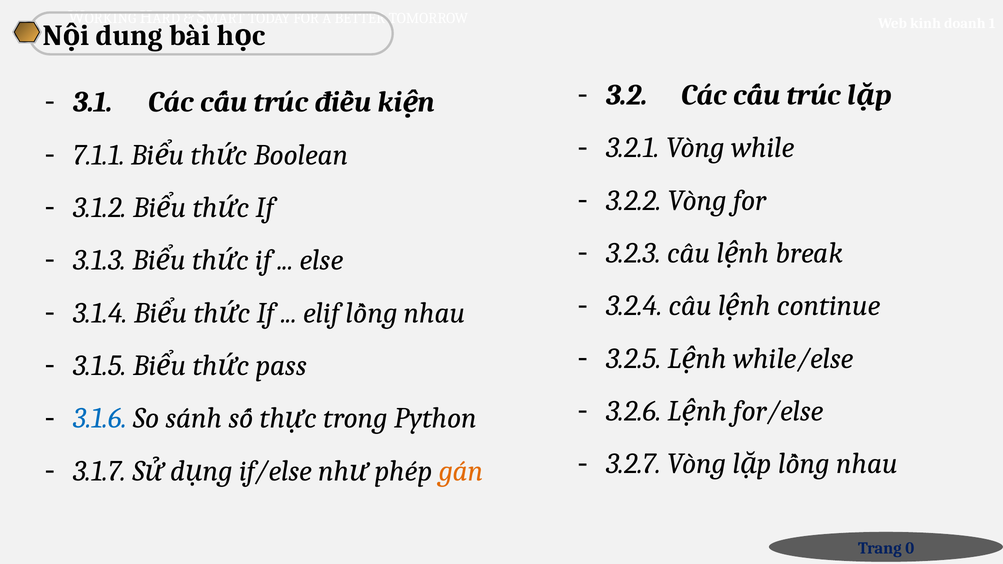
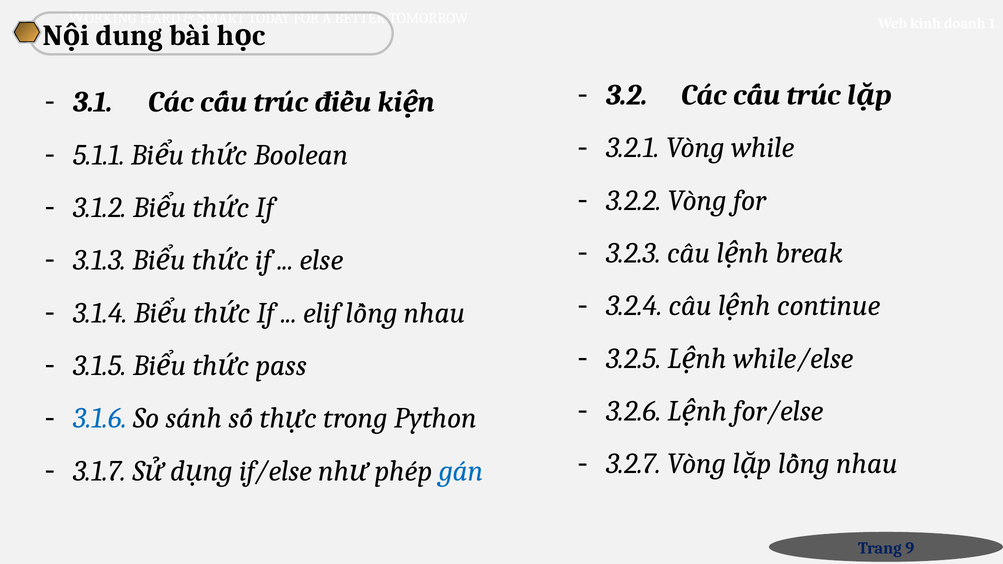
7.1.1: 7.1.1 -> 5.1.1 (99, 155)
gán colour: orange -> blue (461, 471)
0: 0 -> 9 (910, 548)
